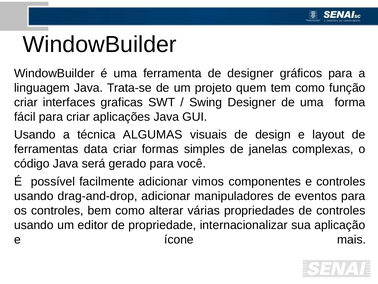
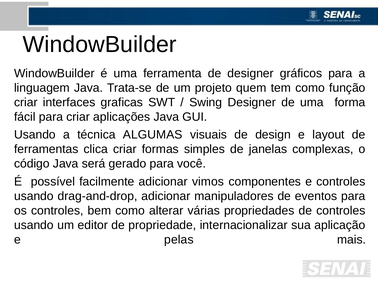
data: data -> clica (96, 149)
ícone: ícone -> pelas (179, 239)
